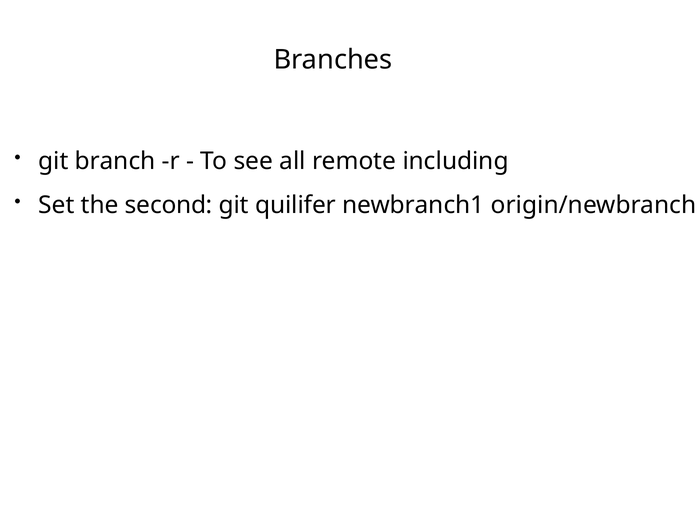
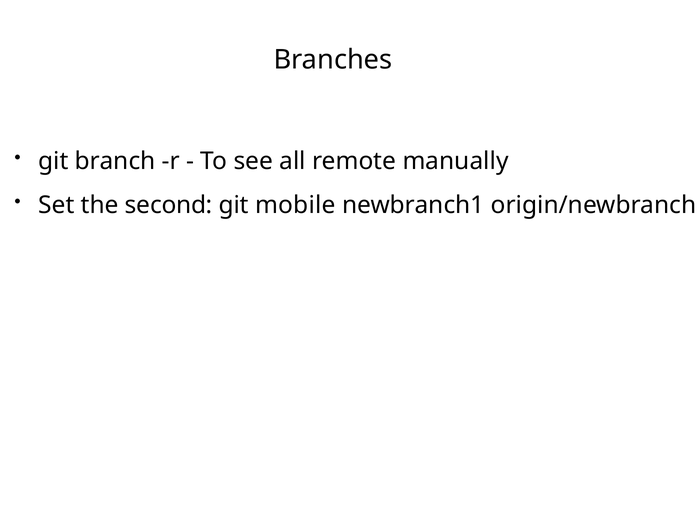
including: including -> manually (456, 161)
quilifer: quilifer -> mobile (295, 205)
